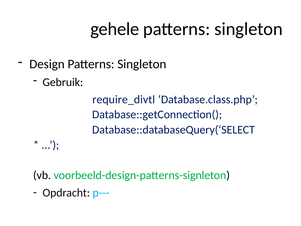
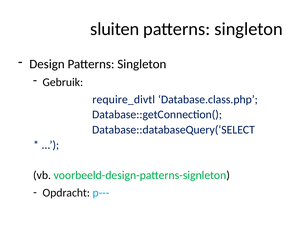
gehele: gehele -> sluiten (115, 29)
